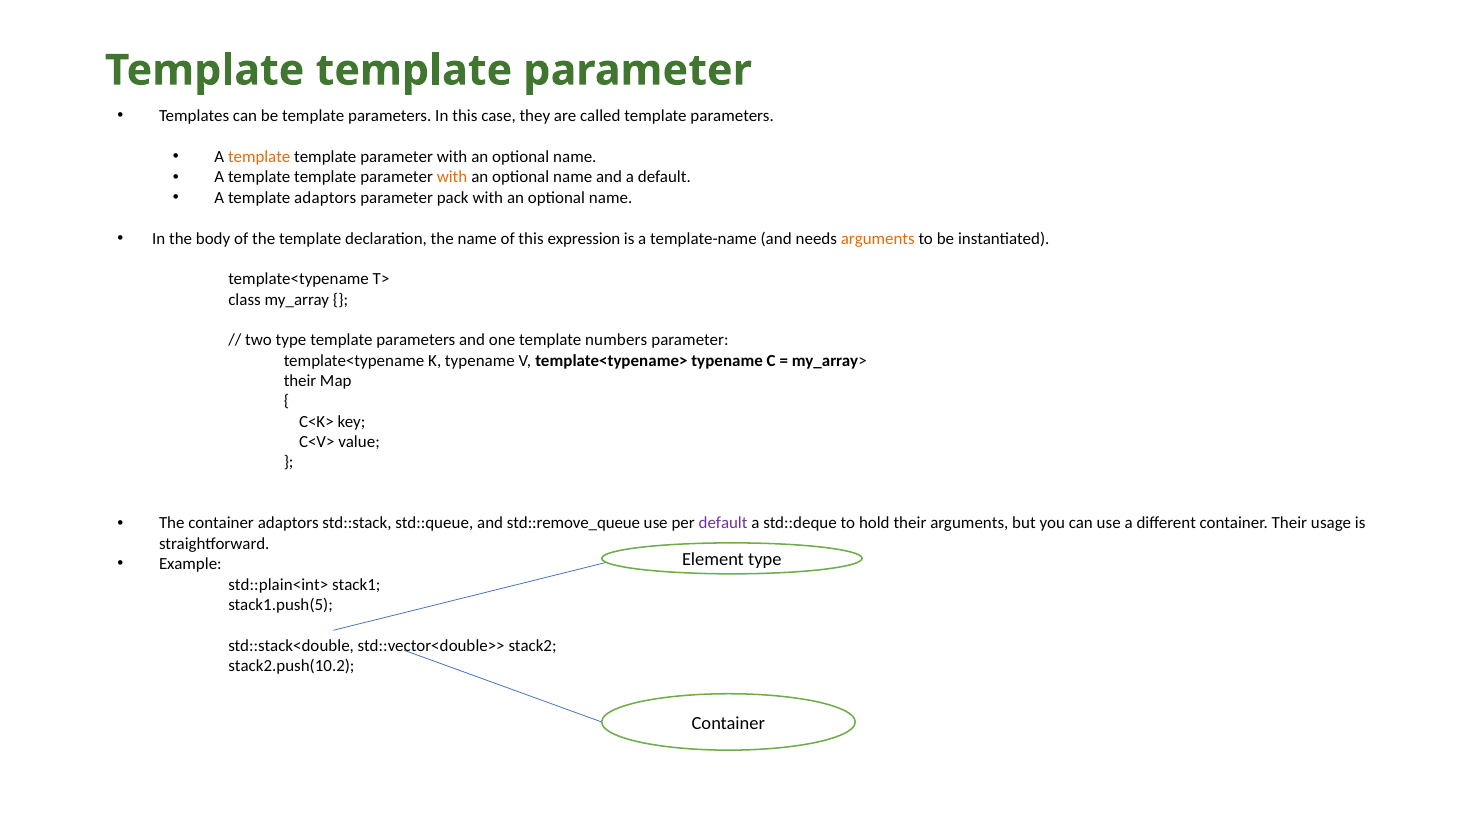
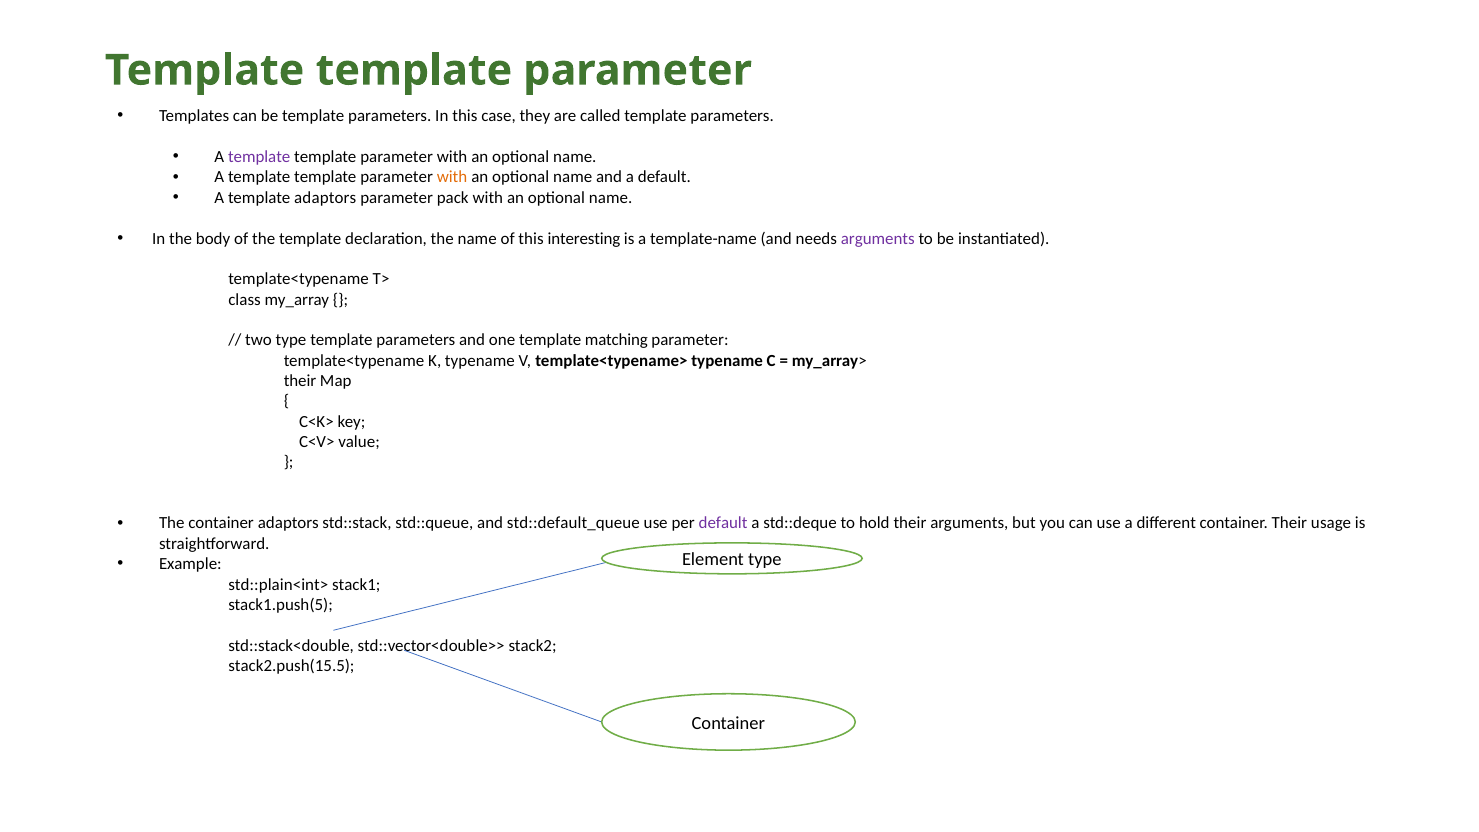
template colour: orange -> purple (259, 157)
expression: expression -> interesting (584, 238)
arguments colour: orange -> purple (878, 238)
numbers: numbers -> matching (616, 340)
std::remove_queue: std::remove_queue -> std::default_queue (573, 523)
stack2.push(10.2: stack2.push(10.2 -> stack2.push(15.5 (291, 666)
